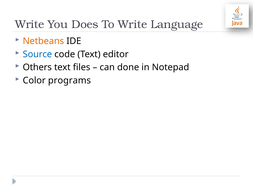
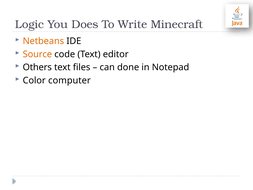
Write: Write -> Logic (30, 24)
Language: Language -> Minecraft (177, 24)
Source colour: blue -> orange (37, 54)
programs: programs -> computer (69, 80)
